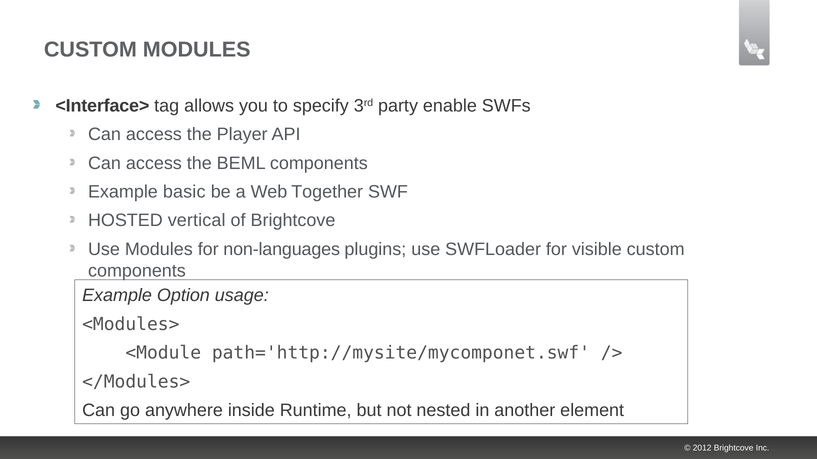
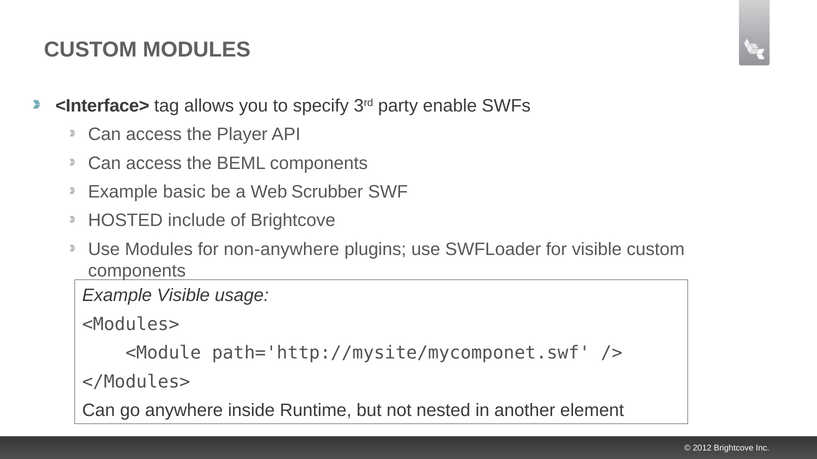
Together: Together -> Scrubber (327, 192)
vertical: vertical -> include (197, 221)
non-languages: non-languages -> non-anywhere (281, 250)
Example Option: Option -> Visible (183, 296)
